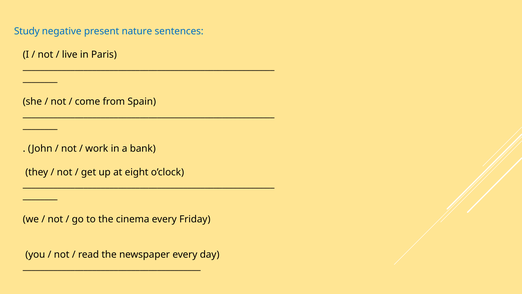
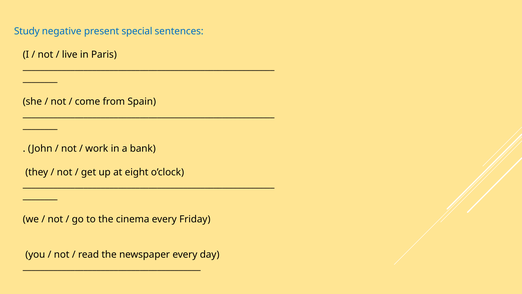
nature: nature -> special (137, 31)
